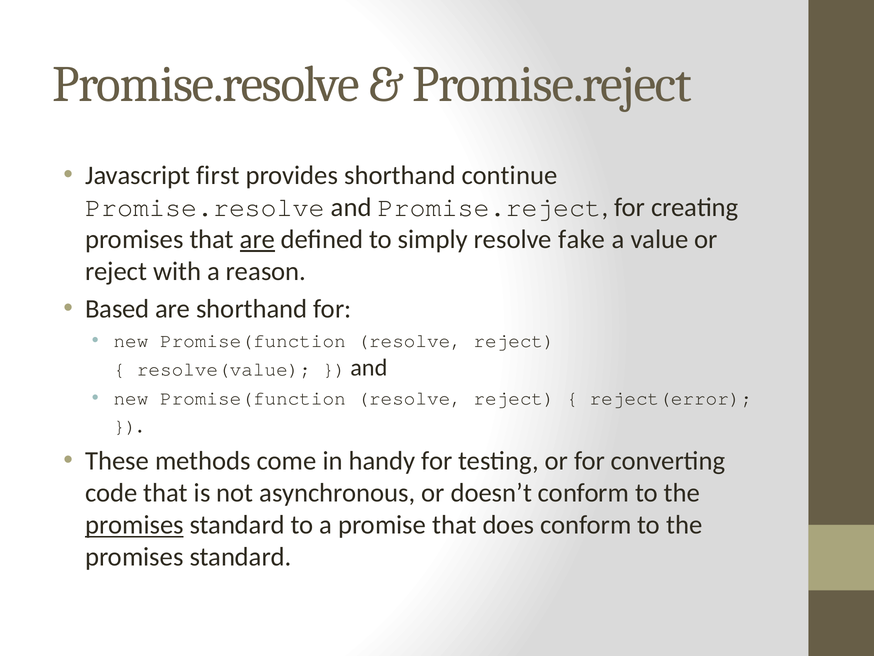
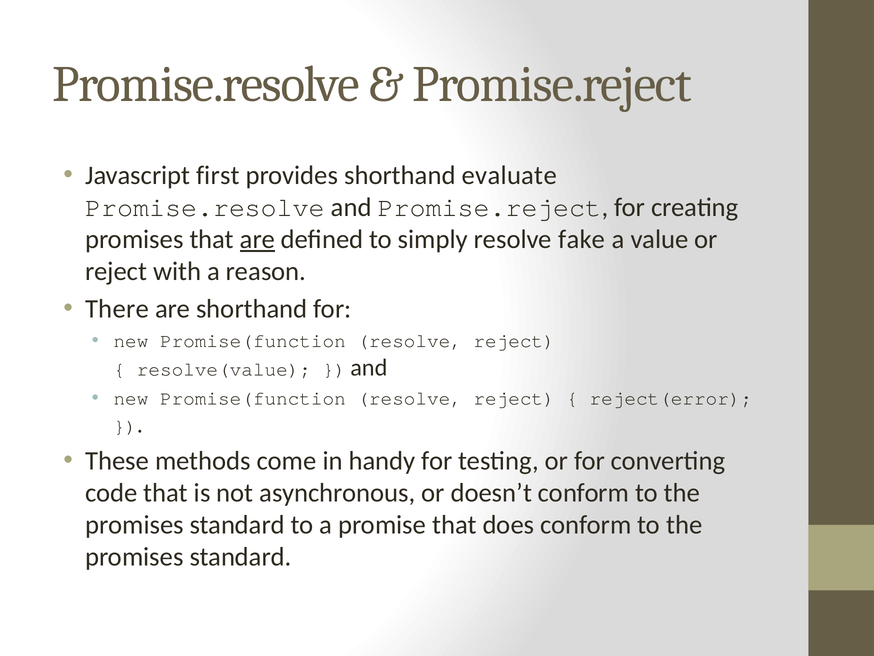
continue: continue -> evaluate (509, 175)
Based: Based -> There (117, 309)
promises underline: present -> none (134, 525)
